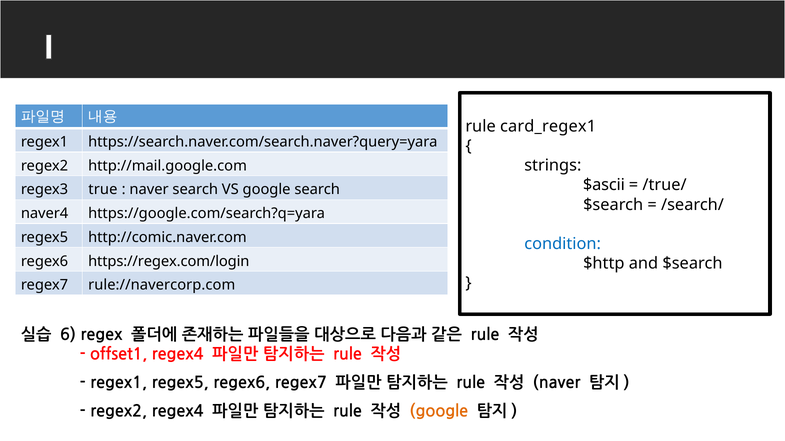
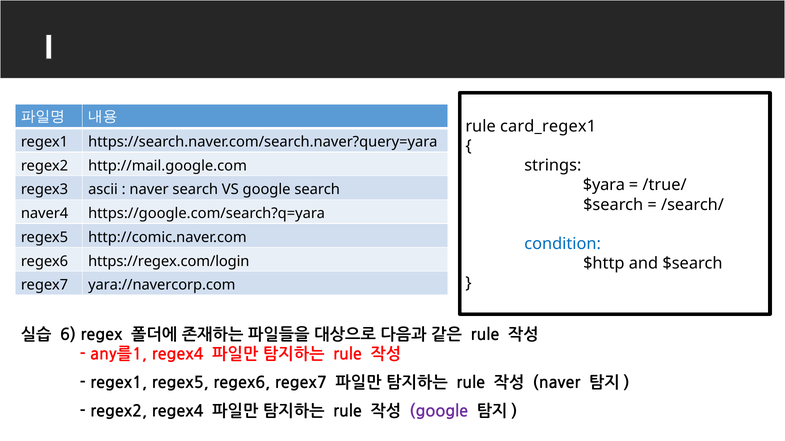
$ascii: $ascii -> $yara (604, 185)
true: true -> ascii (103, 190)
rule://navercorp.com: rule://navercorp.com -> yara://navercorp.com (162, 285)
offset1: offset1 -> any를1 (119, 355)
google colour: orange -> purple (439, 412)
